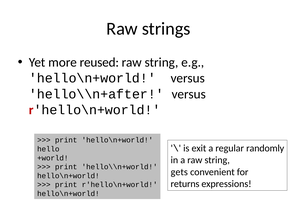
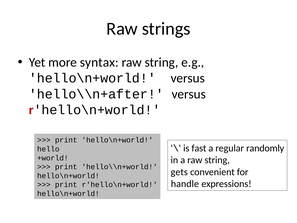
reused: reused -> syntax (99, 62)
exit: exit -> fast (199, 148)
returns: returns -> handle (185, 184)
